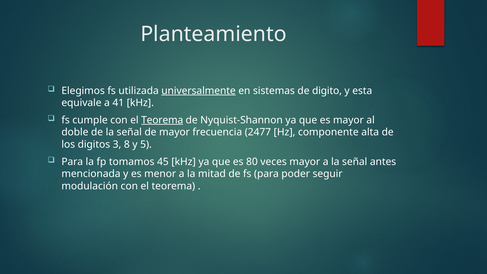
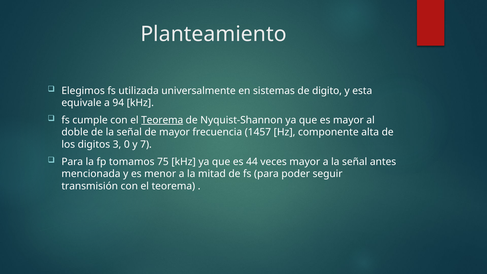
universalmente underline: present -> none (199, 91)
41: 41 -> 94 (118, 103)
2477: 2477 -> 1457 (258, 132)
8: 8 -> 0 (127, 144)
5: 5 -> 7 (146, 144)
45: 45 -> 75 (163, 162)
80: 80 -> 44 (252, 162)
modulación: modulación -> transmisión (90, 186)
